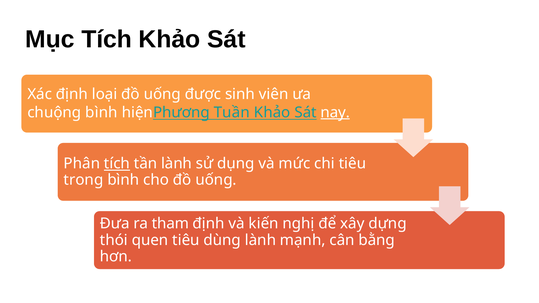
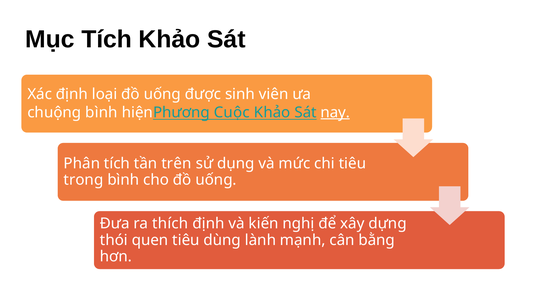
Tuần: Tuần -> Cuộc (232, 112)
tích underline: present -> none (117, 164)
tần lành: lành -> trên (176, 164)
tham: tham -> thích (170, 224)
